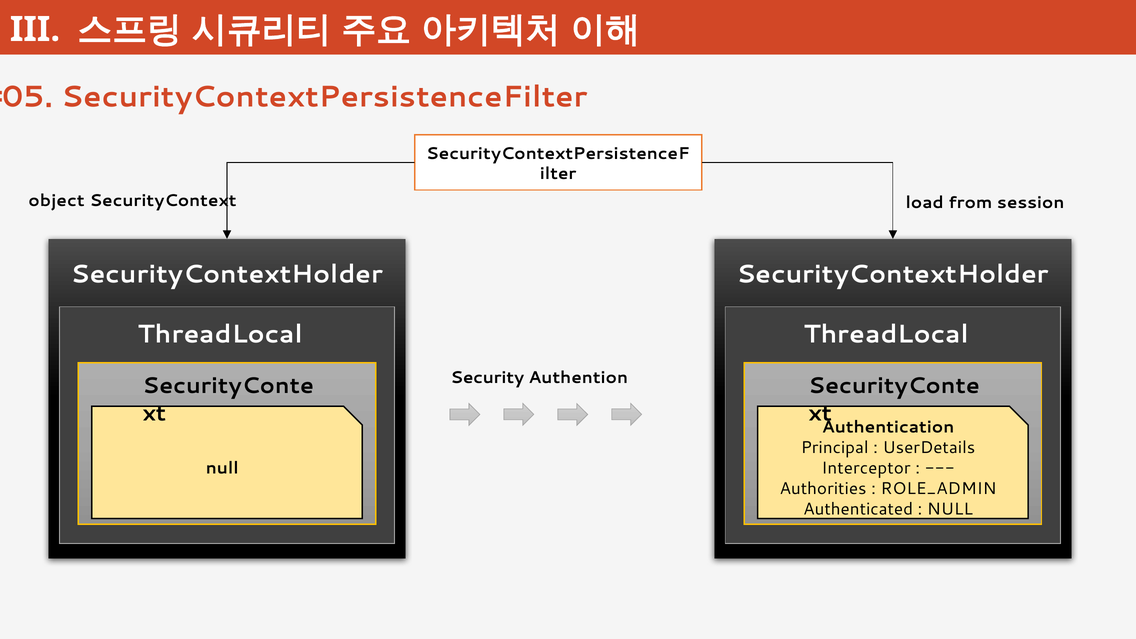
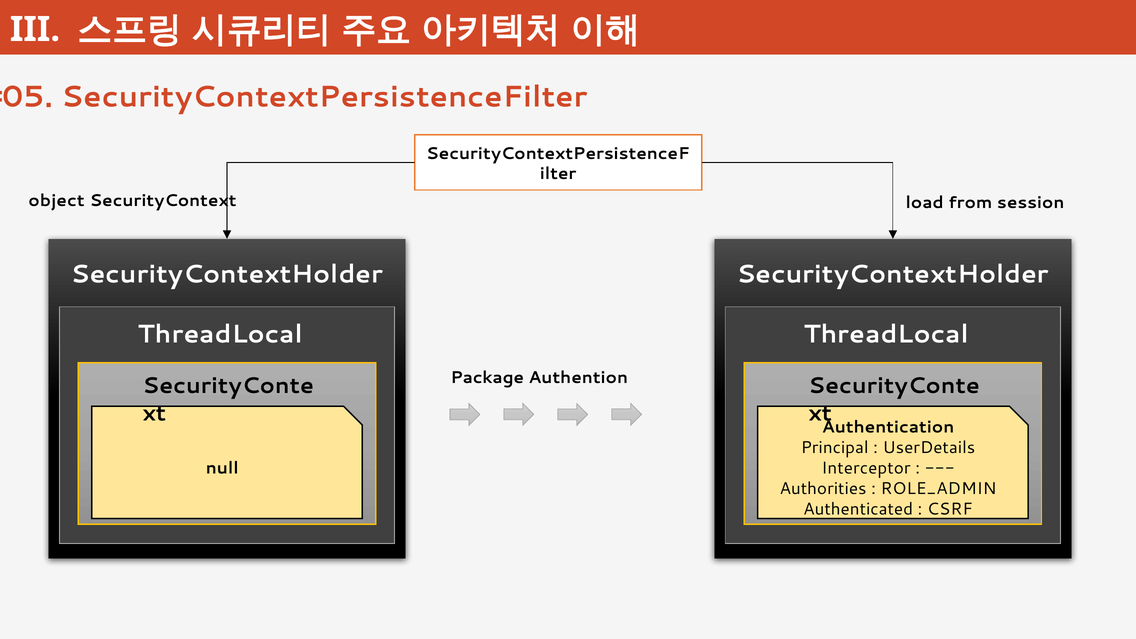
Security: Security -> Package (487, 378)
NULL: NULL -> CSRF (950, 509)
